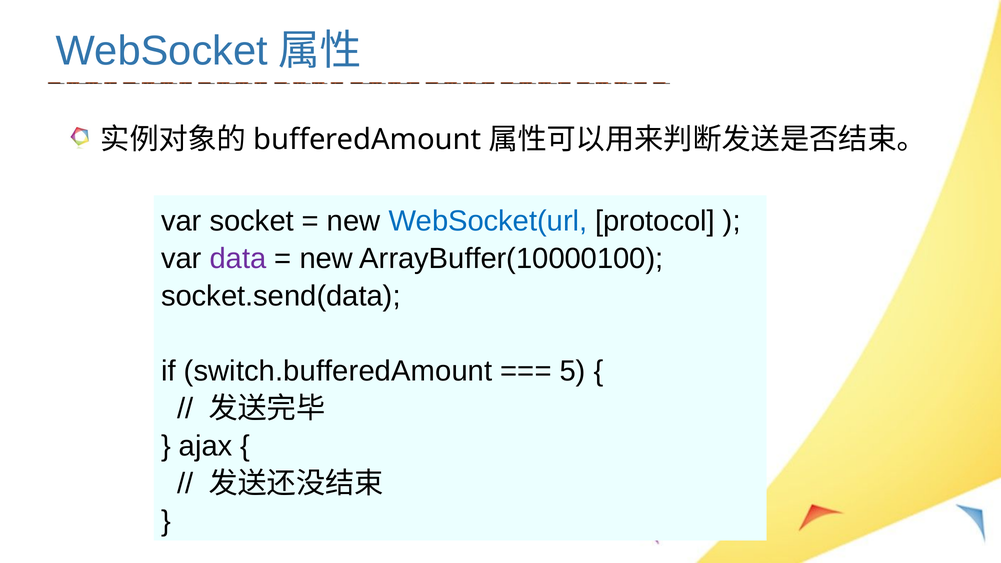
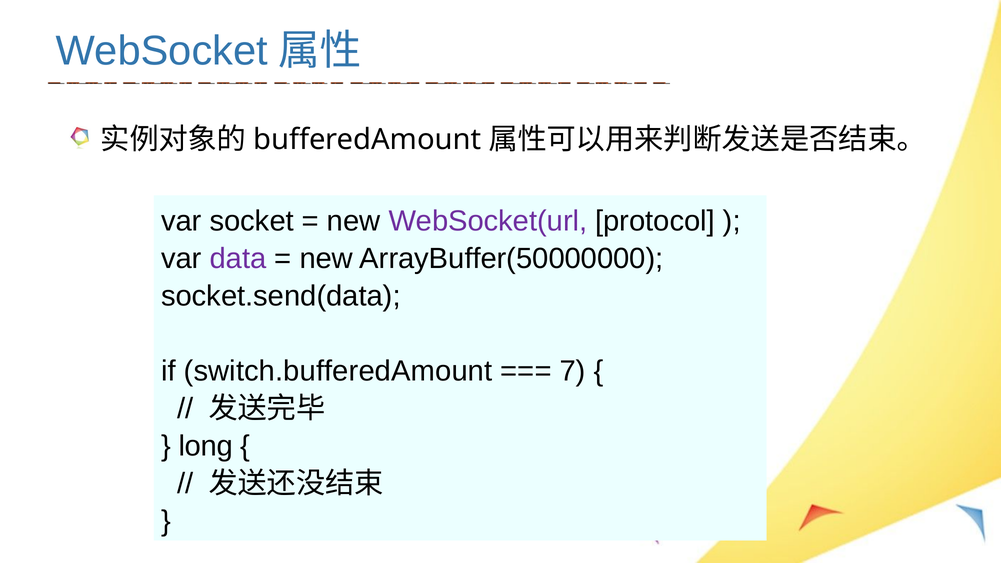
WebSocket(url colour: blue -> purple (488, 221)
ArrayBuffer(10000100: ArrayBuffer(10000100 -> ArrayBuffer(50000000 (511, 259)
5: 5 -> 7 (573, 371)
ajax: ajax -> long (206, 446)
